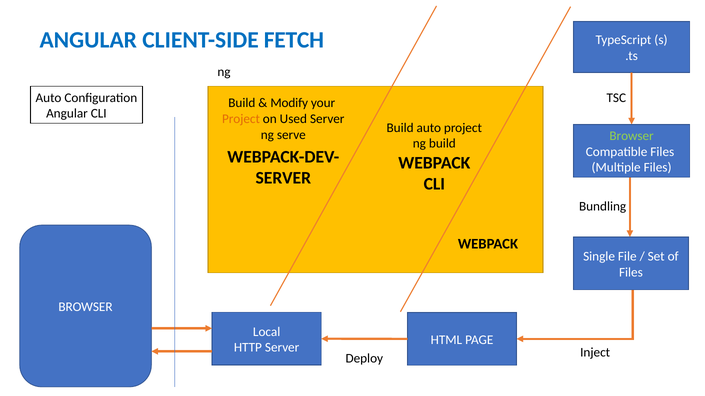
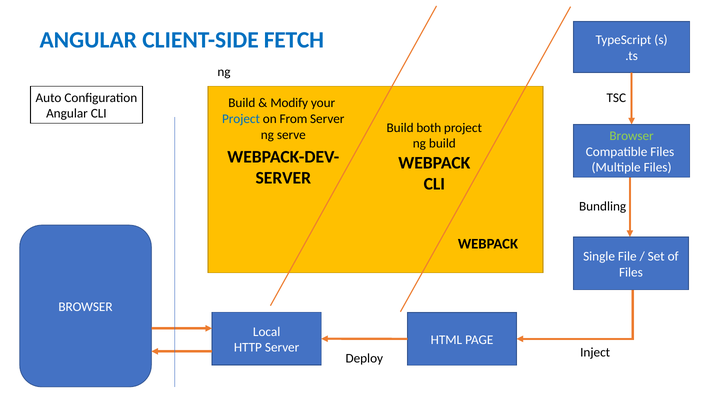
Project colour: orange -> blue (241, 119)
Used: Used -> From (293, 119)
Build auto: auto -> both (429, 128)
